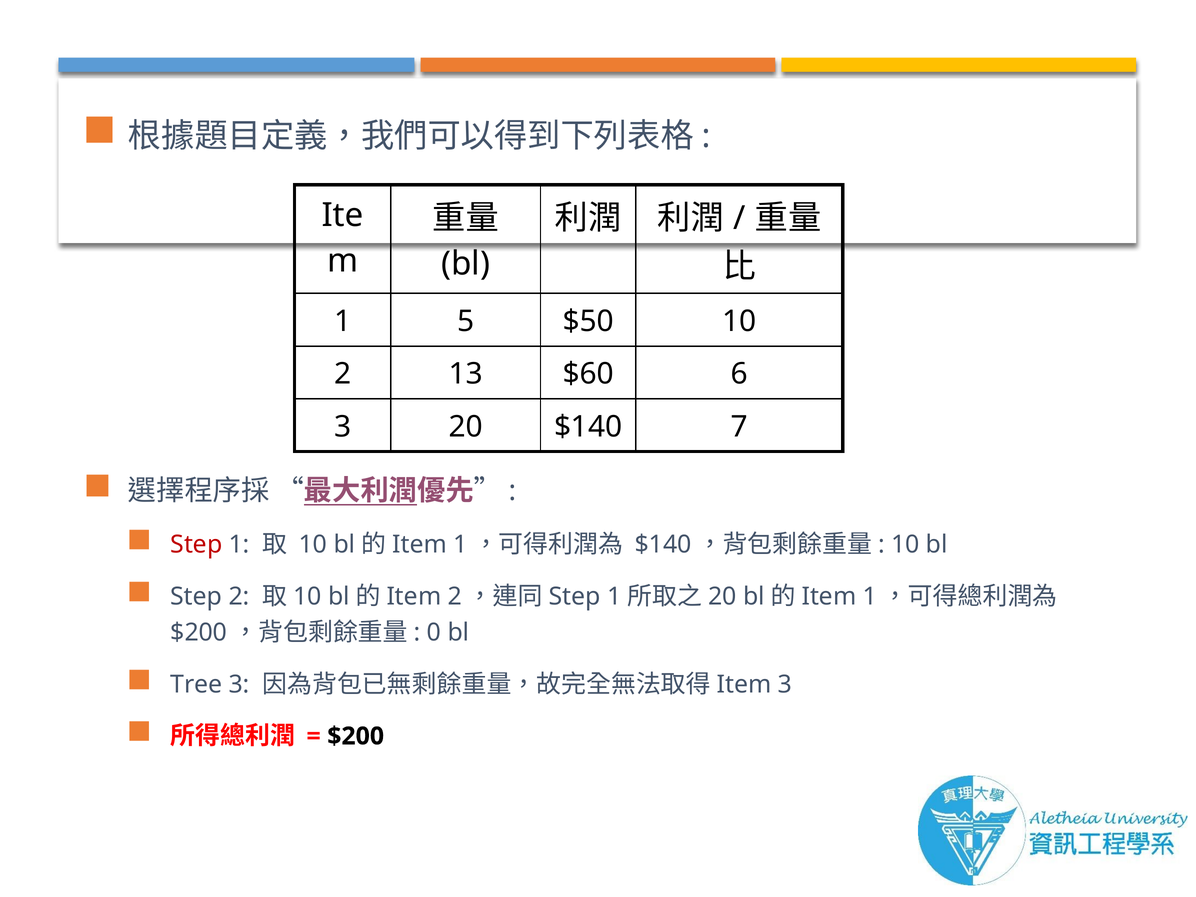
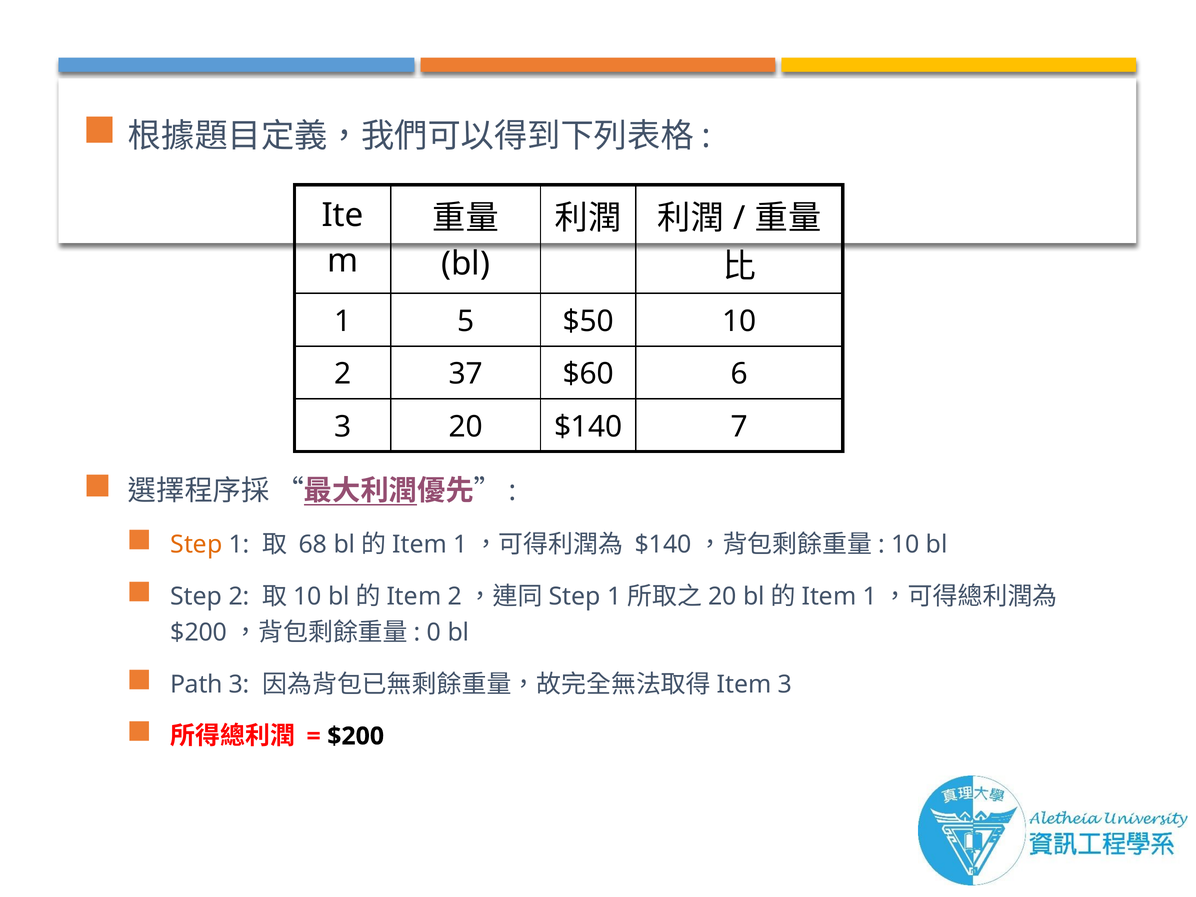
13: 13 -> 37 (466, 374)
Step colour: red -> orange (196, 545)
10: 10 -> 68 (313, 545)
Tree: Tree -> Path (196, 684)
